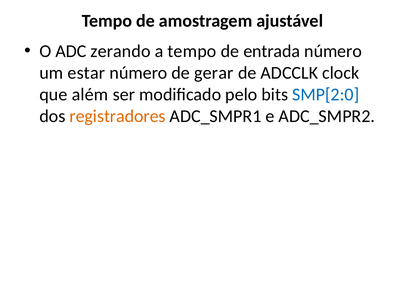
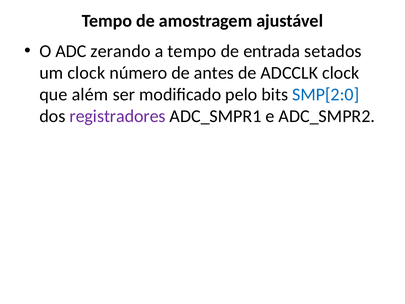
entrada número: número -> setados (333, 51)
um estar: estar -> clock (86, 73)
gerar: gerar -> antes (214, 73)
registradores colour: orange -> purple (118, 116)
